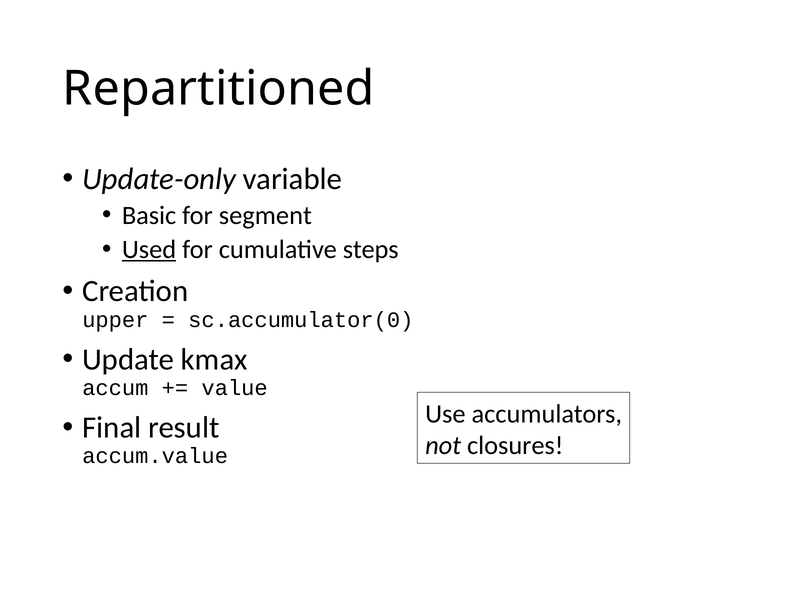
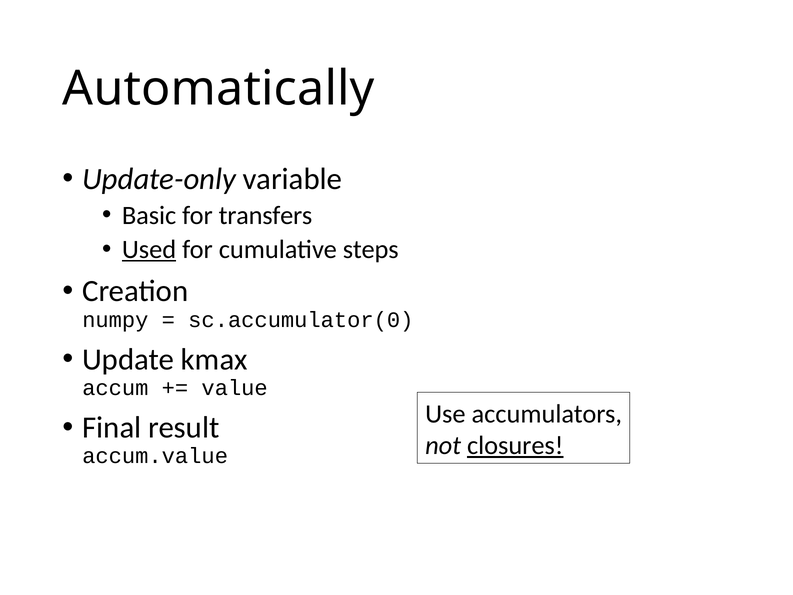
Repartitioned: Repartitioned -> Automatically (219, 89)
segment: segment -> transfers (266, 215)
upper: upper -> numpy (115, 320)
closures underline: none -> present (515, 445)
